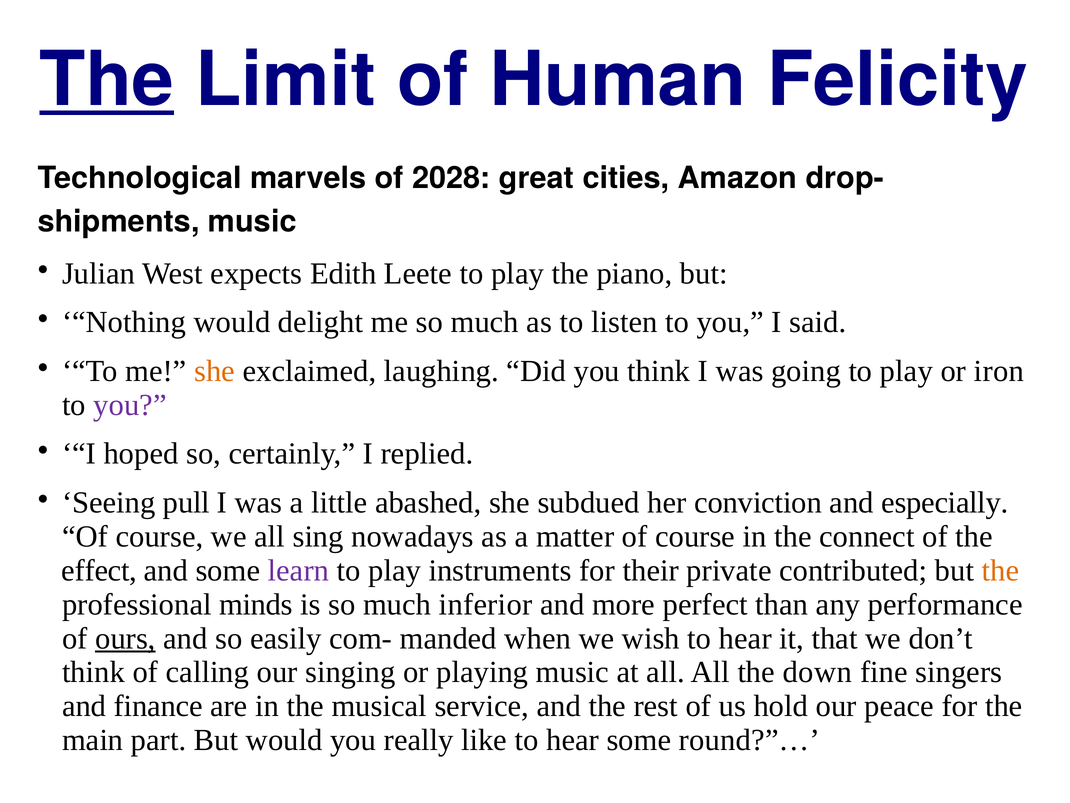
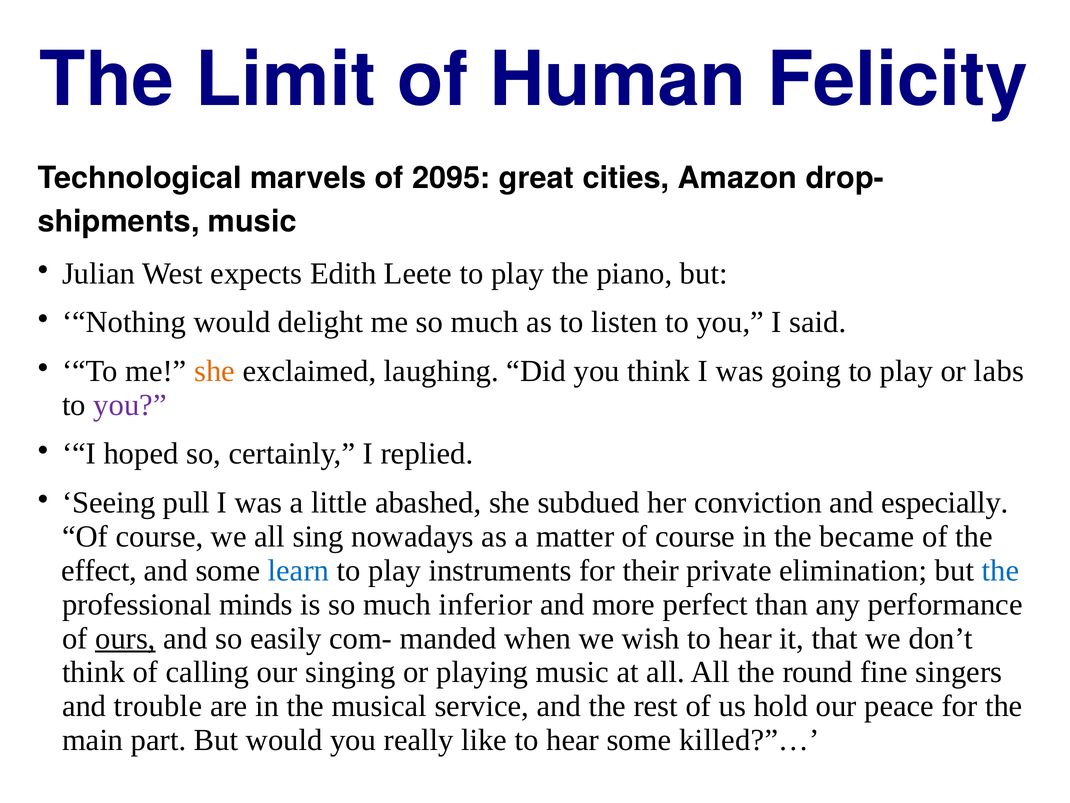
The underline: present -> none (107, 80)
2028: 2028 -> 2095 (451, 178)
iron: iron -> labs (999, 371)
connect: connect -> became (867, 536)
learn colour: purple -> blue (299, 570)
contributed: contributed -> elimination (853, 570)
the colour: orange -> blue (1000, 570)
down: down -> round (818, 672)
finance: finance -> trouble (158, 706)
round?”…: round?”… -> killed?”… (749, 740)
